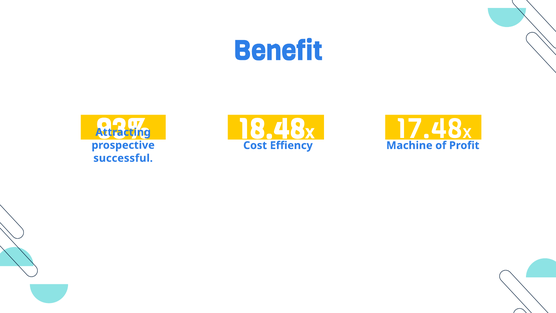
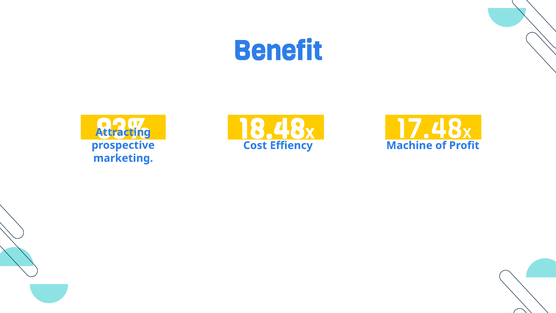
successful: successful -> marketing (123, 158)
